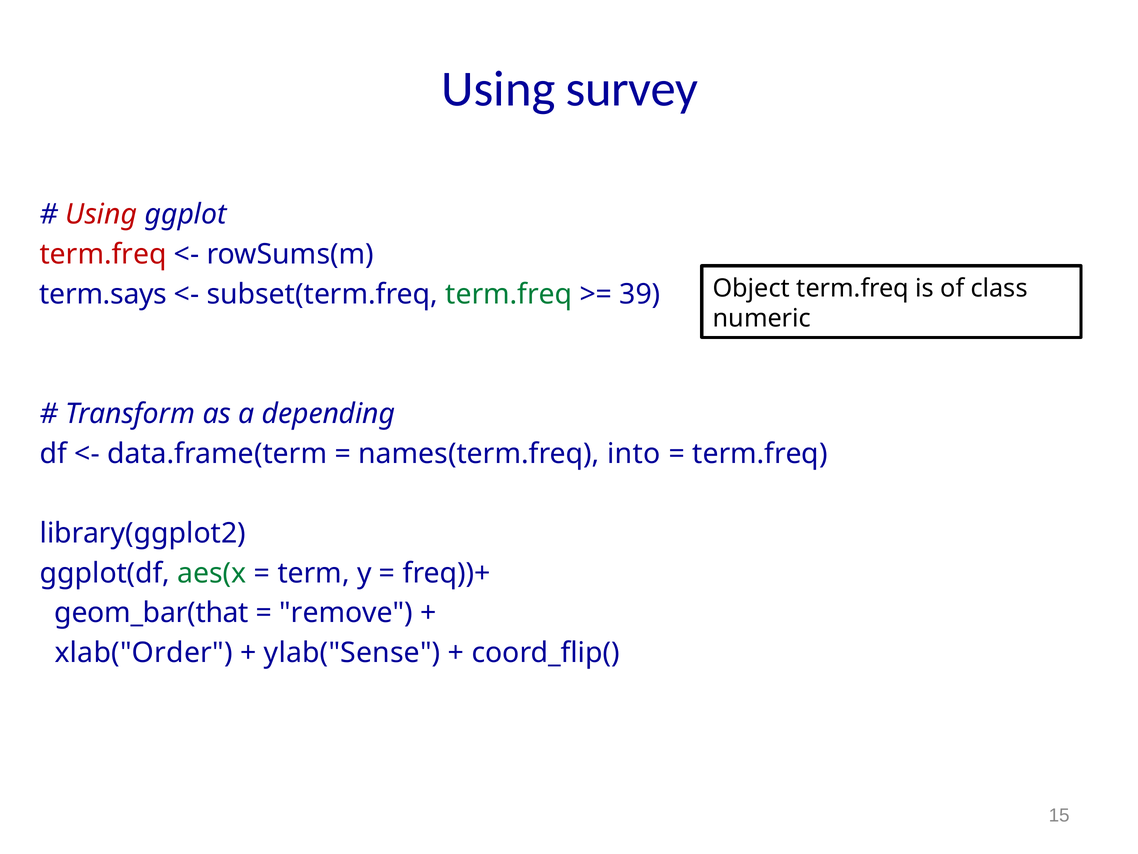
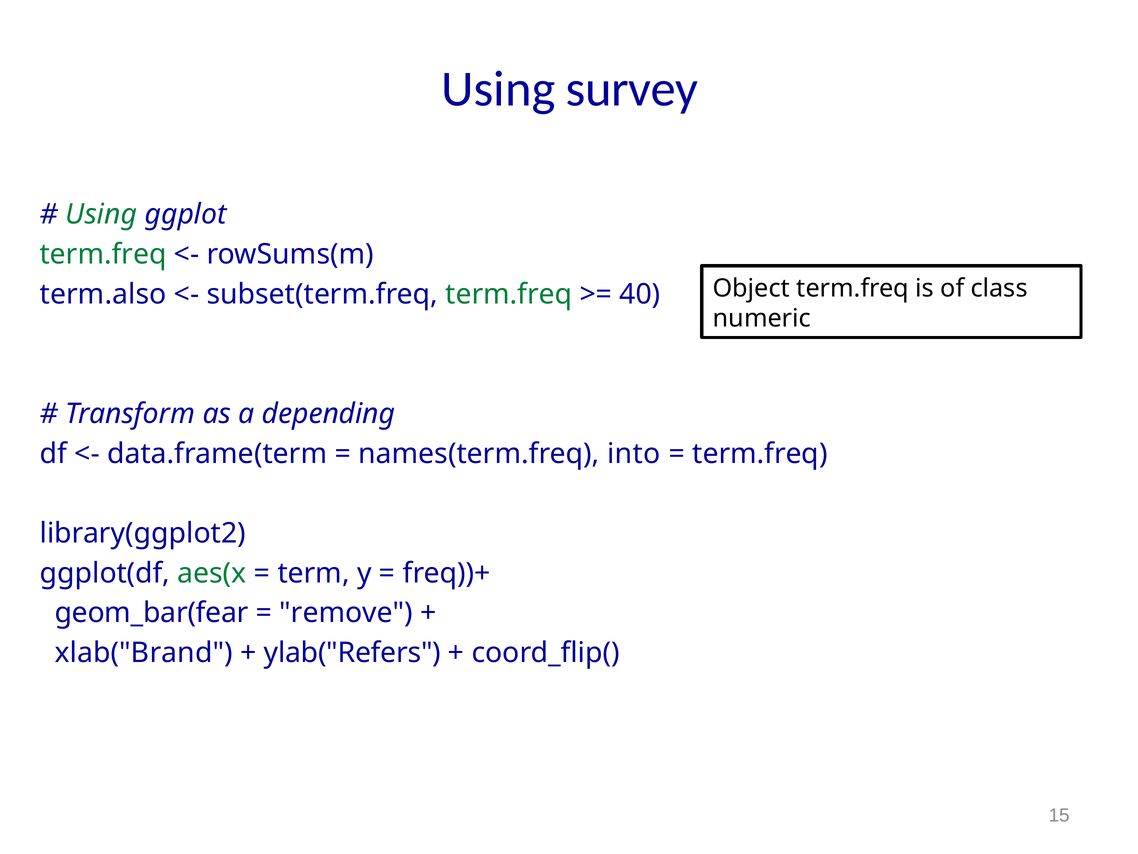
Using colour: red -> green (101, 214)
term.freq colour: red -> green (103, 254)
term.says: term.says -> term.also (103, 294)
39: 39 -> 40 (640, 294)
geom_bar(that: geom_bar(that -> geom_bar(fear (152, 613)
xlab("Order: xlab("Order -> xlab("Brand (144, 653)
ylab("Sense: ylab("Sense -> ylab("Refers (352, 653)
